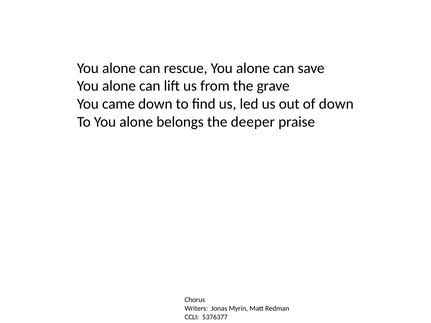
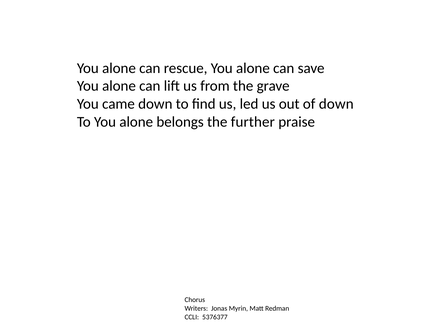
deeper: deeper -> further (253, 122)
